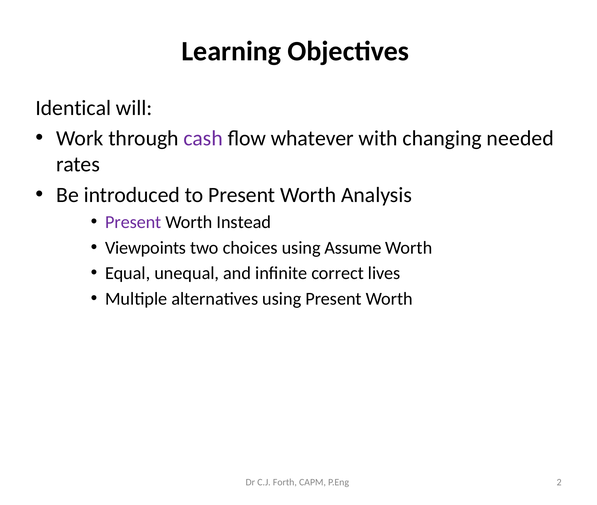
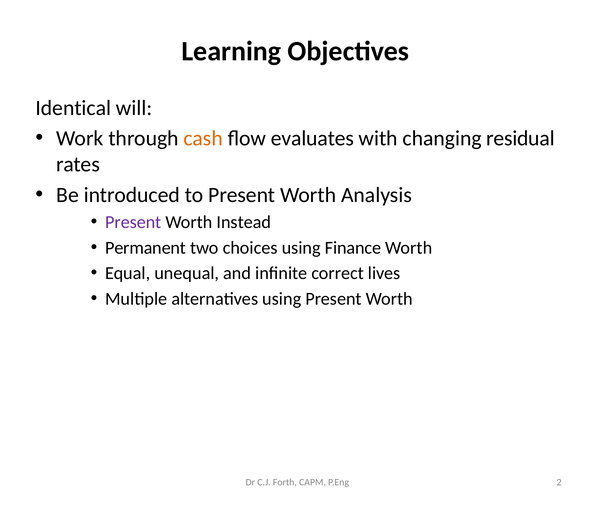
cash colour: purple -> orange (203, 138)
whatever: whatever -> evaluates (312, 138)
needed: needed -> residual (520, 138)
Viewpoints: Viewpoints -> Permanent (146, 247)
Assume: Assume -> Finance (353, 247)
